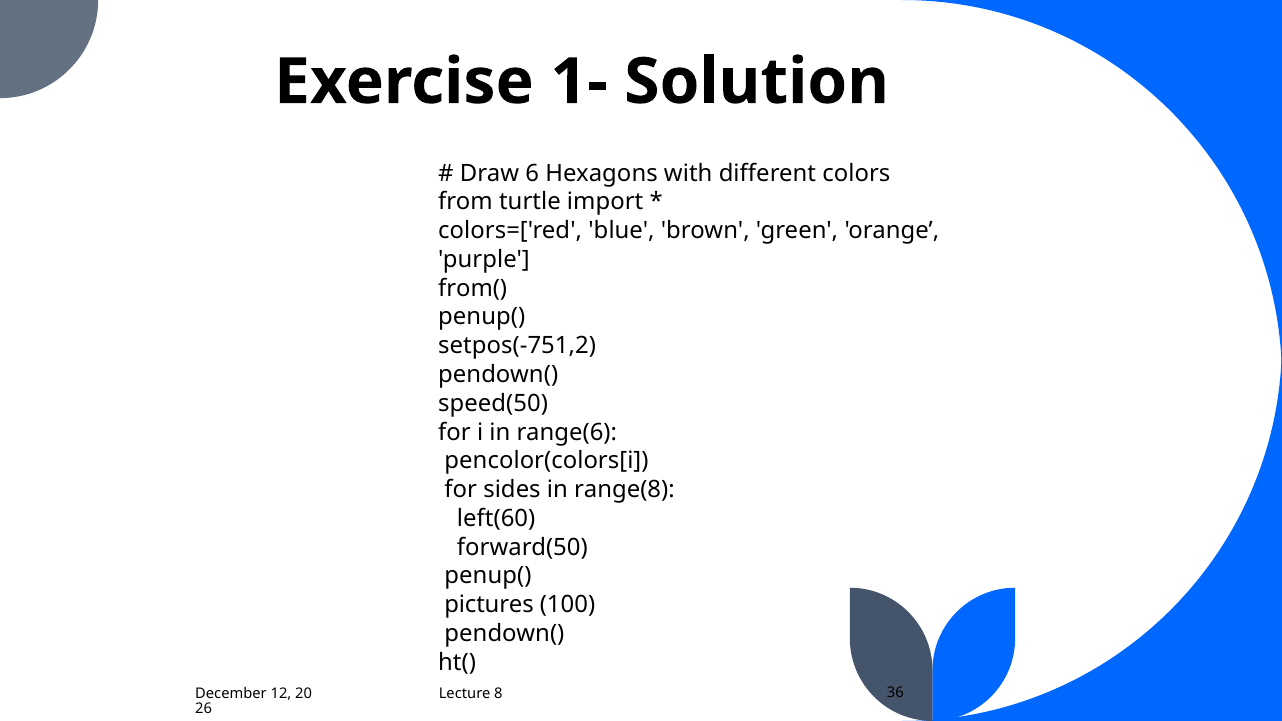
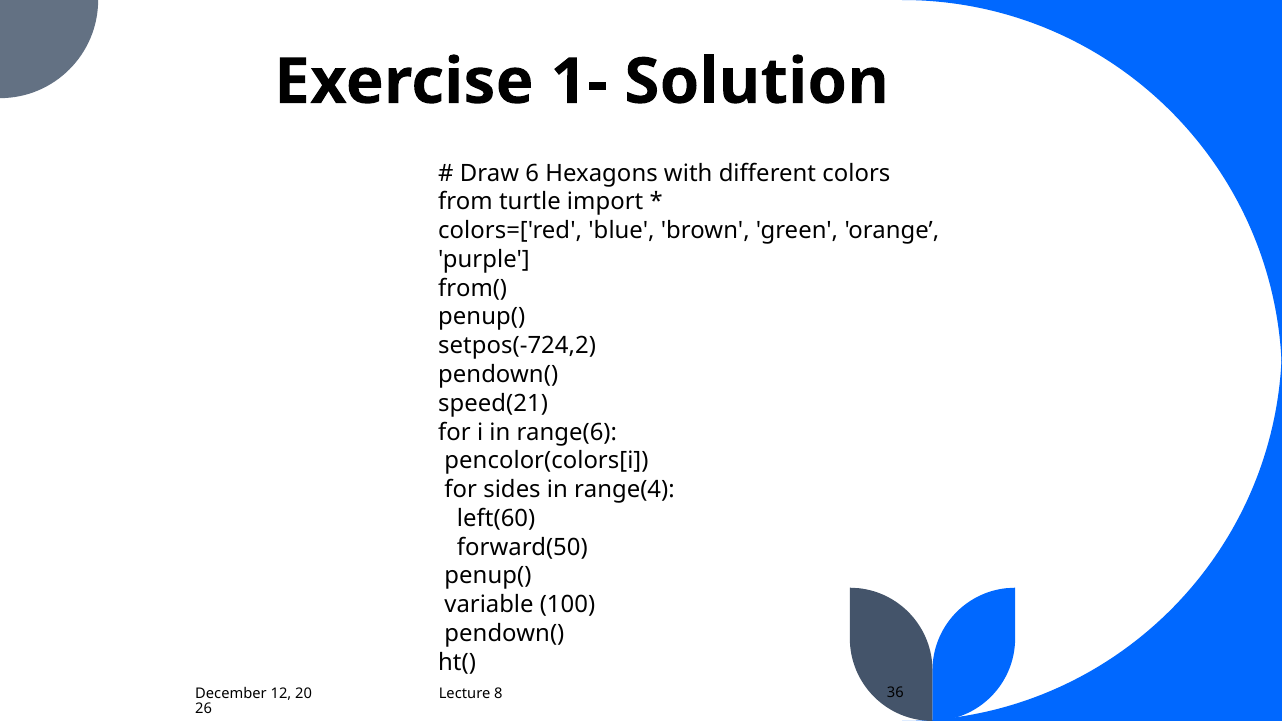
setpos(-751,2: setpos(-751,2 -> setpos(-724,2 (517, 346)
speed(50: speed(50 -> speed(21 (493, 403)
range(8: range(8 -> range(4 (624, 490)
pictures: pictures -> variable (489, 605)
